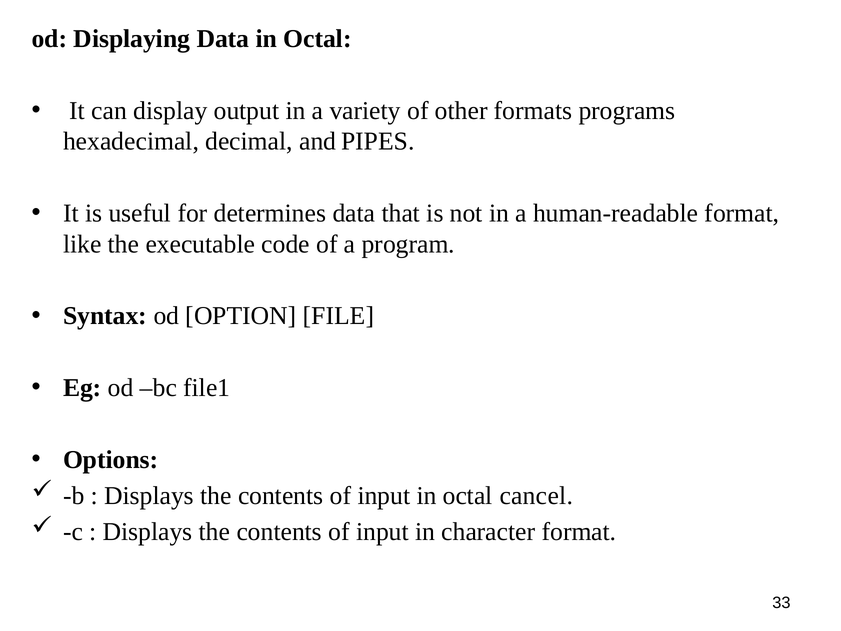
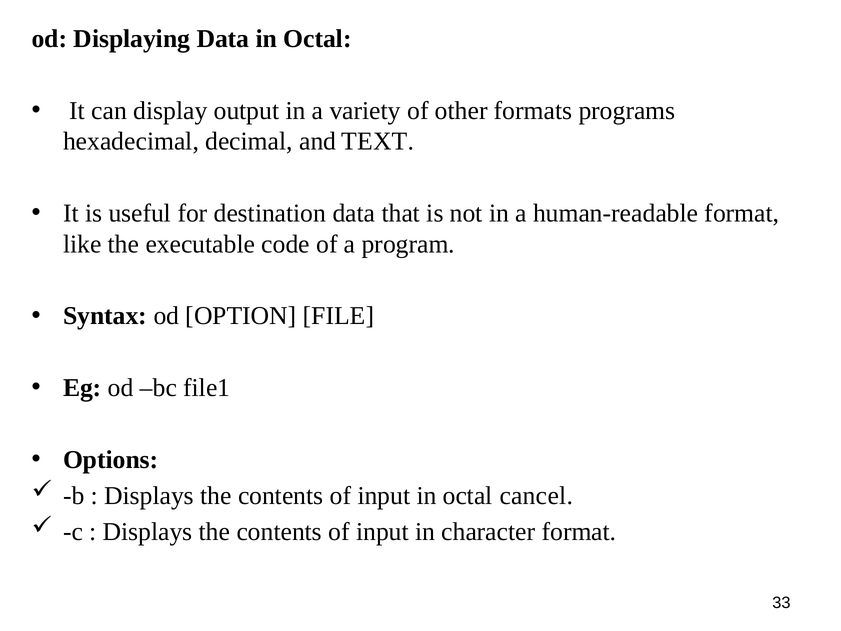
PIPES: PIPES -> TEXT (378, 141)
determines: determines -> destination (270, 213)
